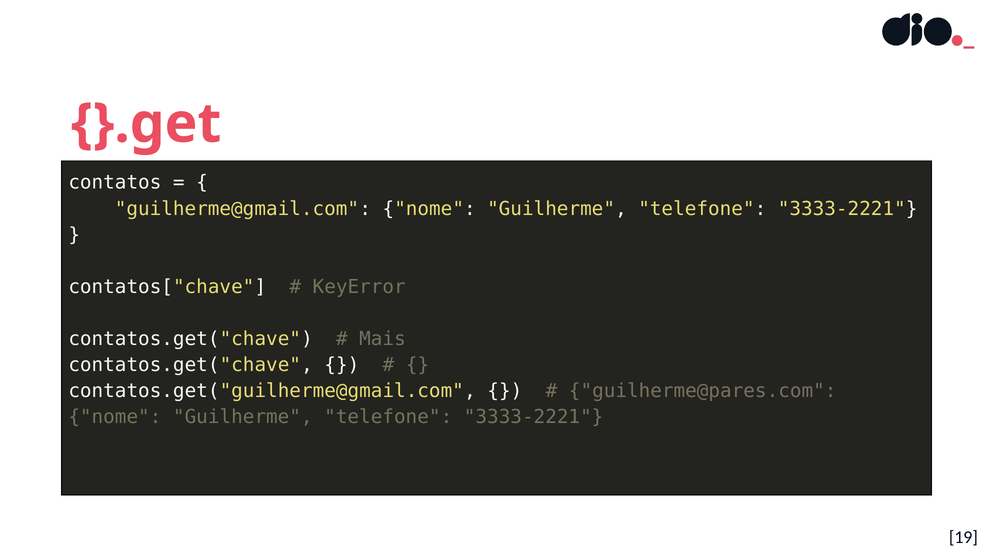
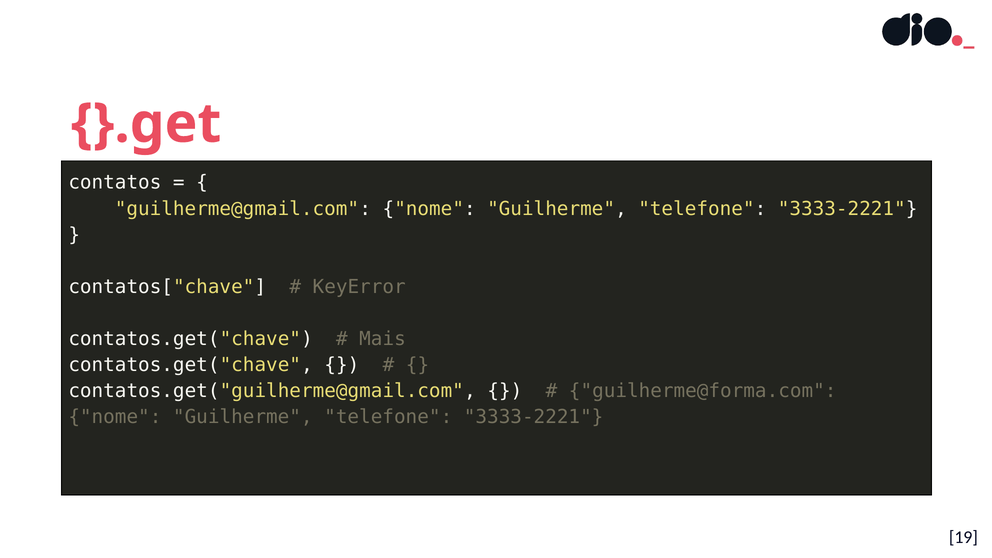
guilherme@pares.com: guilherme@pares.com -> guilherme@forma.com (703, 391)
